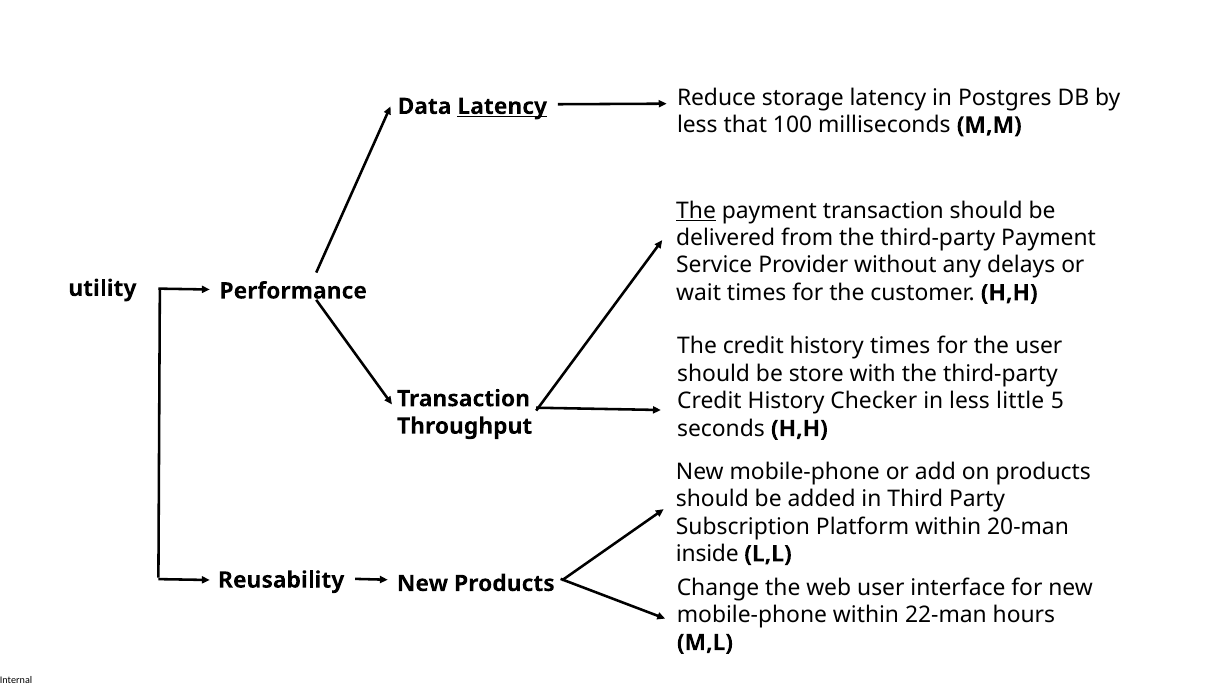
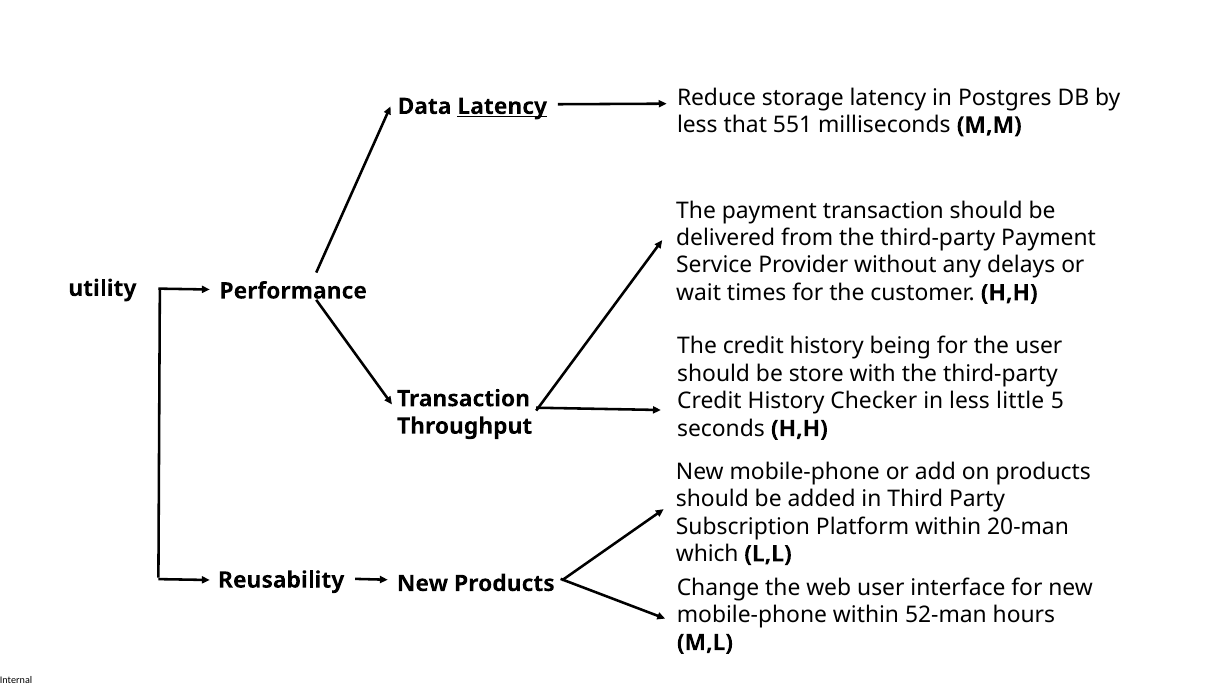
100: 100 -> 551 (793, 125)
The underline: present -> none (696, 210)
history times: times -> being (900, 346)
inside: inside -> which (707, 554)
22-man: 22-man -> 52-man (946, 615)
